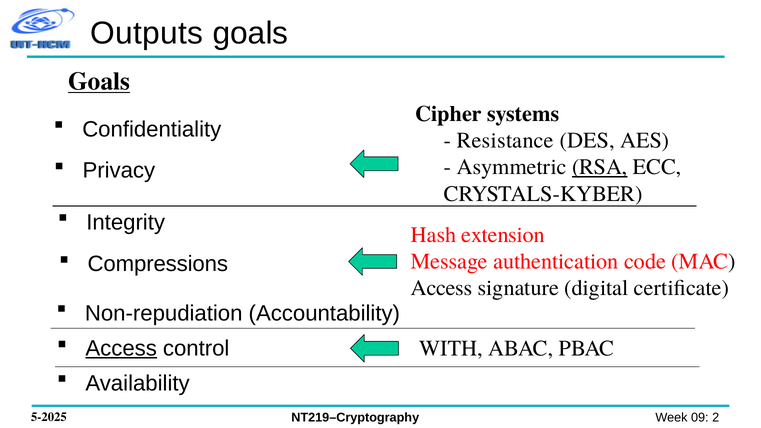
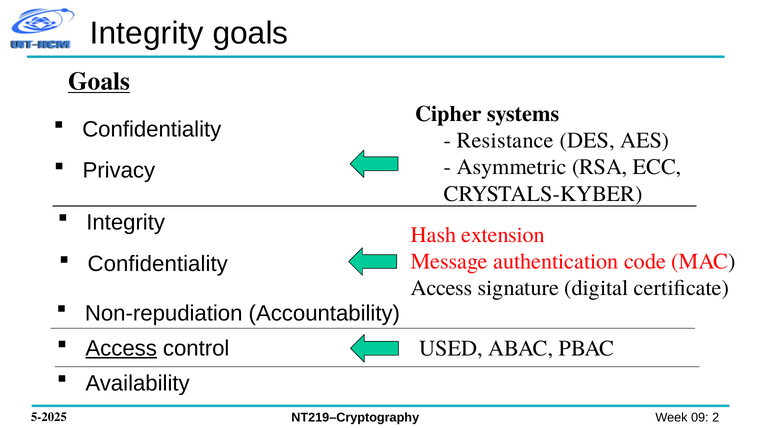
Outputs: Outputs -> Integrity (147, 33)
RSA underline: present -> none (600, 167)
Compressions: Compressions -> Confidentiality (158, 264)
WITH: WITH -> USED (451, 348)
